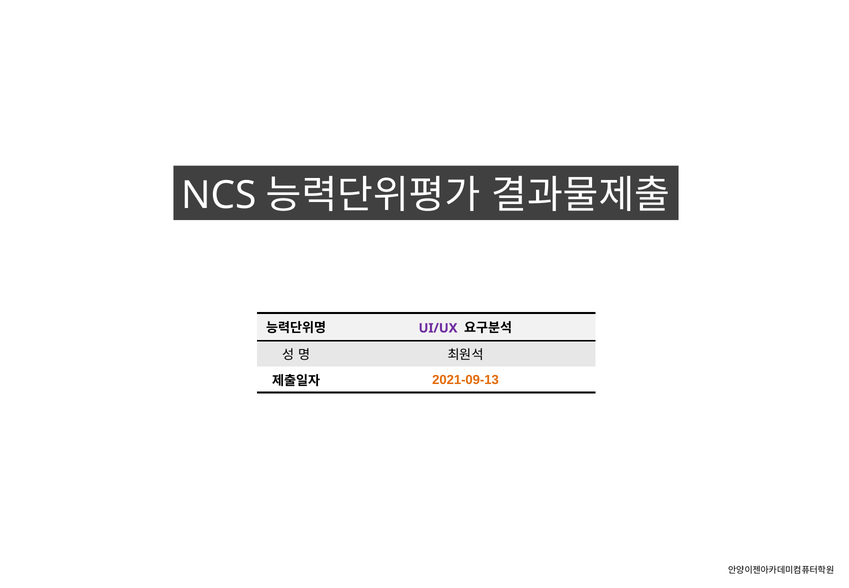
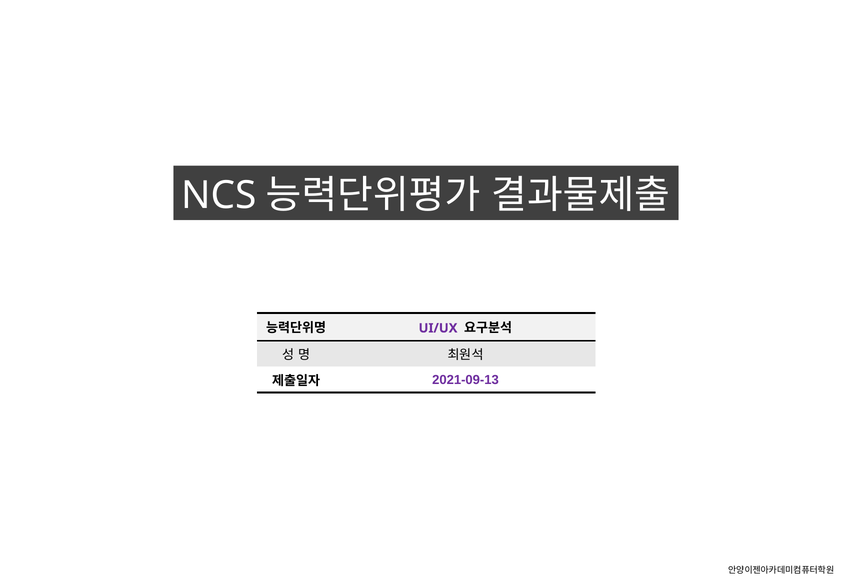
2021-09-13 colour: orange -> purple (465, 380)
